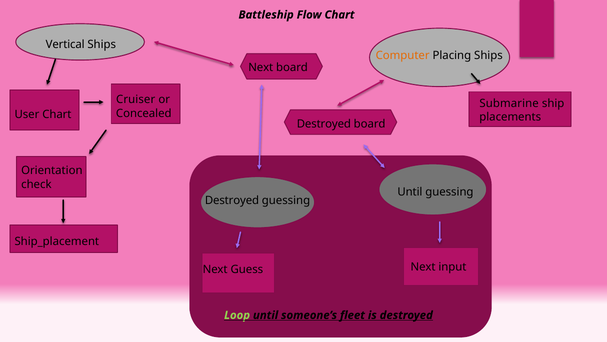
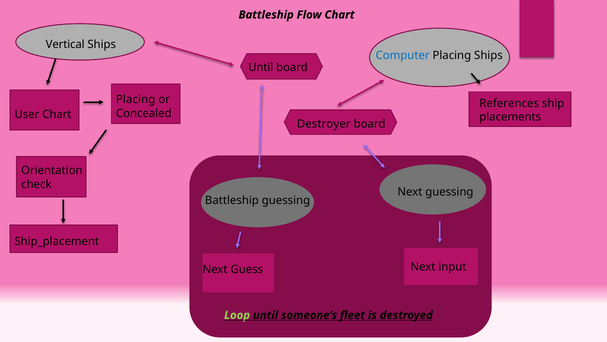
Computer colour: orange -> blue (403, 55)
Next: Next -> Until (261, 68)
Cruiser: Cruiser -> Placing (136, 99)
Submarine: Submarine -> References (509, 103)
Destroyed: Destroyed -> Destroyer (324, 124)
Until: Until -> Next (410, 191)
Destroyed: Destroyed -> Battleship (232, 200)
